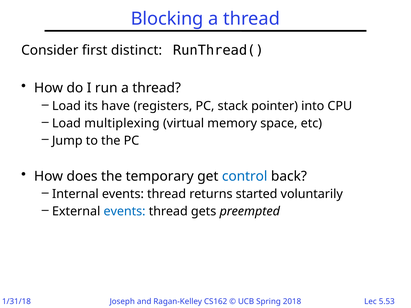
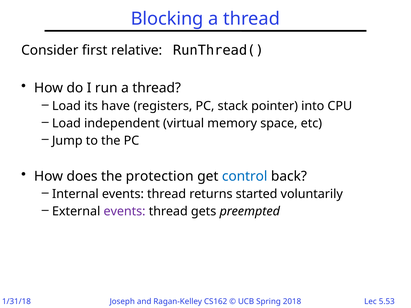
distinct: distinct -> relative (137, 50)
multiplexing: multiplexing -> independent (122, 123)
temporary: temporary -> protection (160, 176)
events colour: blue -> purple (125, 212)
